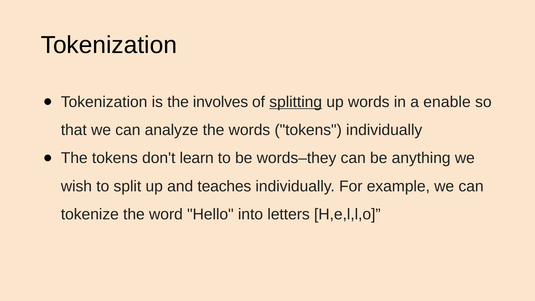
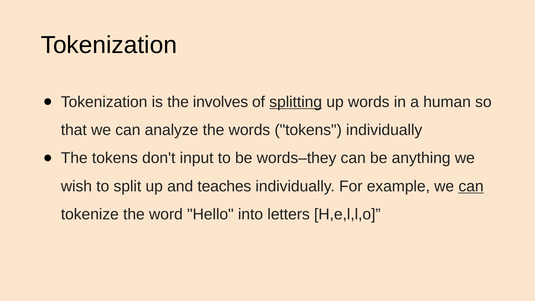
enable: enable -> human (447, 102)
learn: learn -> input (197, 158)
can underline: none -> present (471, 186)
